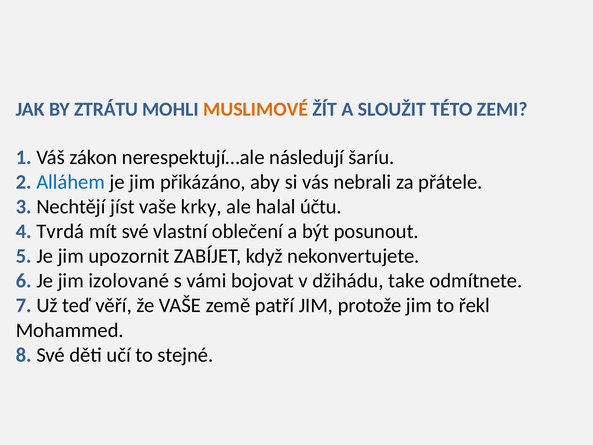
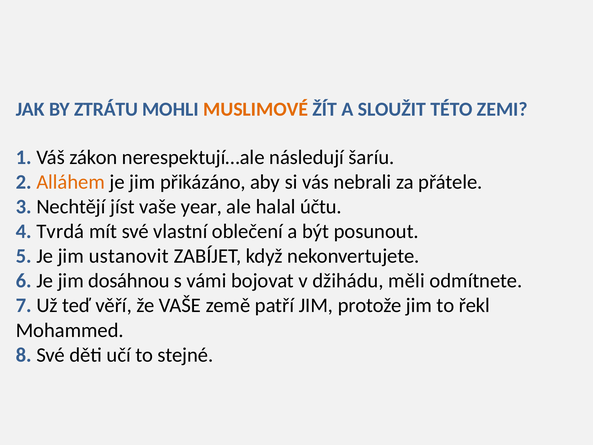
Alláhem colour: blue -> orange (71, 182)
krky: krky -> year (201, 207)
upozornit: upozornit -> ustanovit (129, 256)
izolované: izolované -> dosáhnou (129, 281)
take: take -> měli (406, 281)
